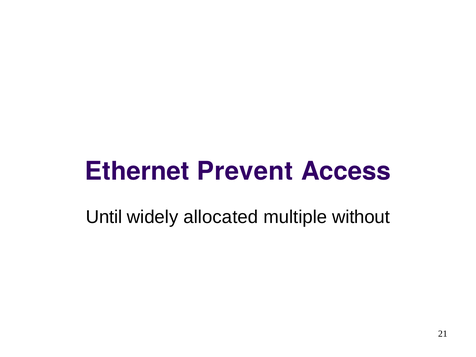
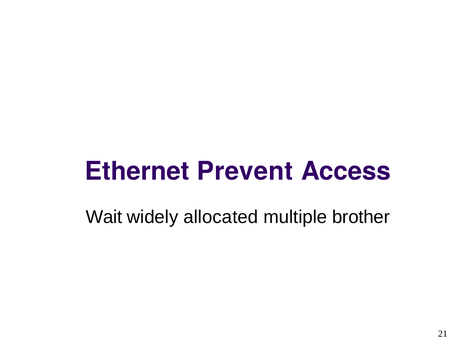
Until: Until -> Wait (104, 217)
without: without -> brother (361, 217)
